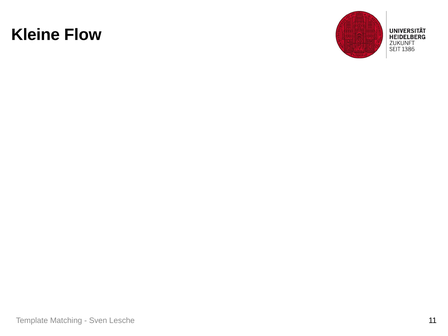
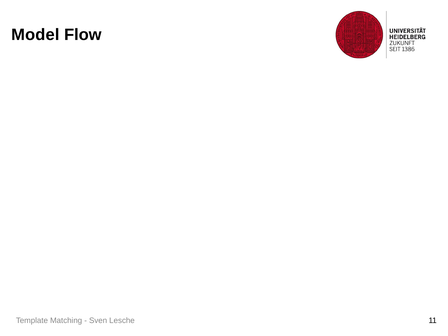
Kleine: Kleine -> Model (35, 35)
